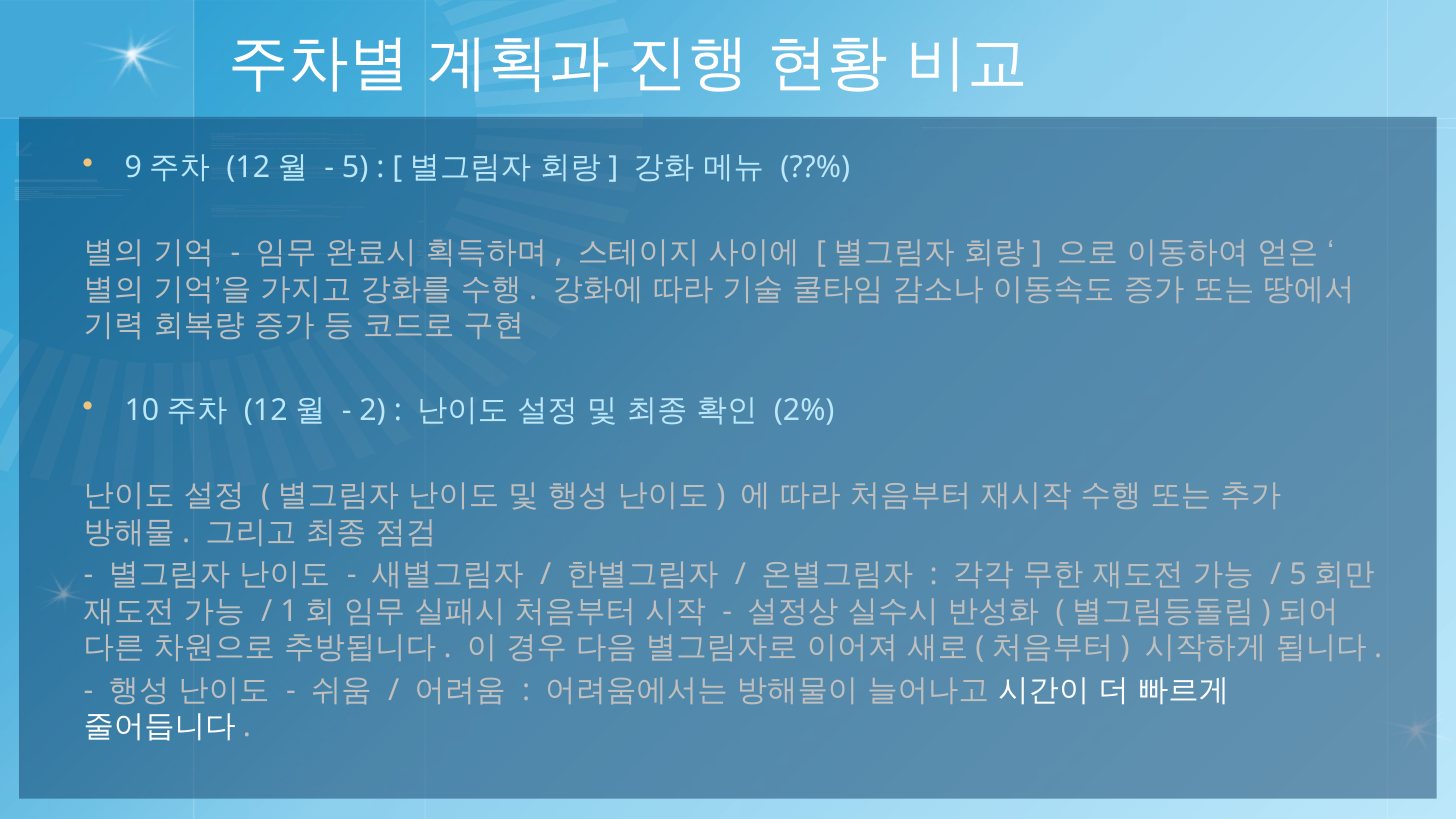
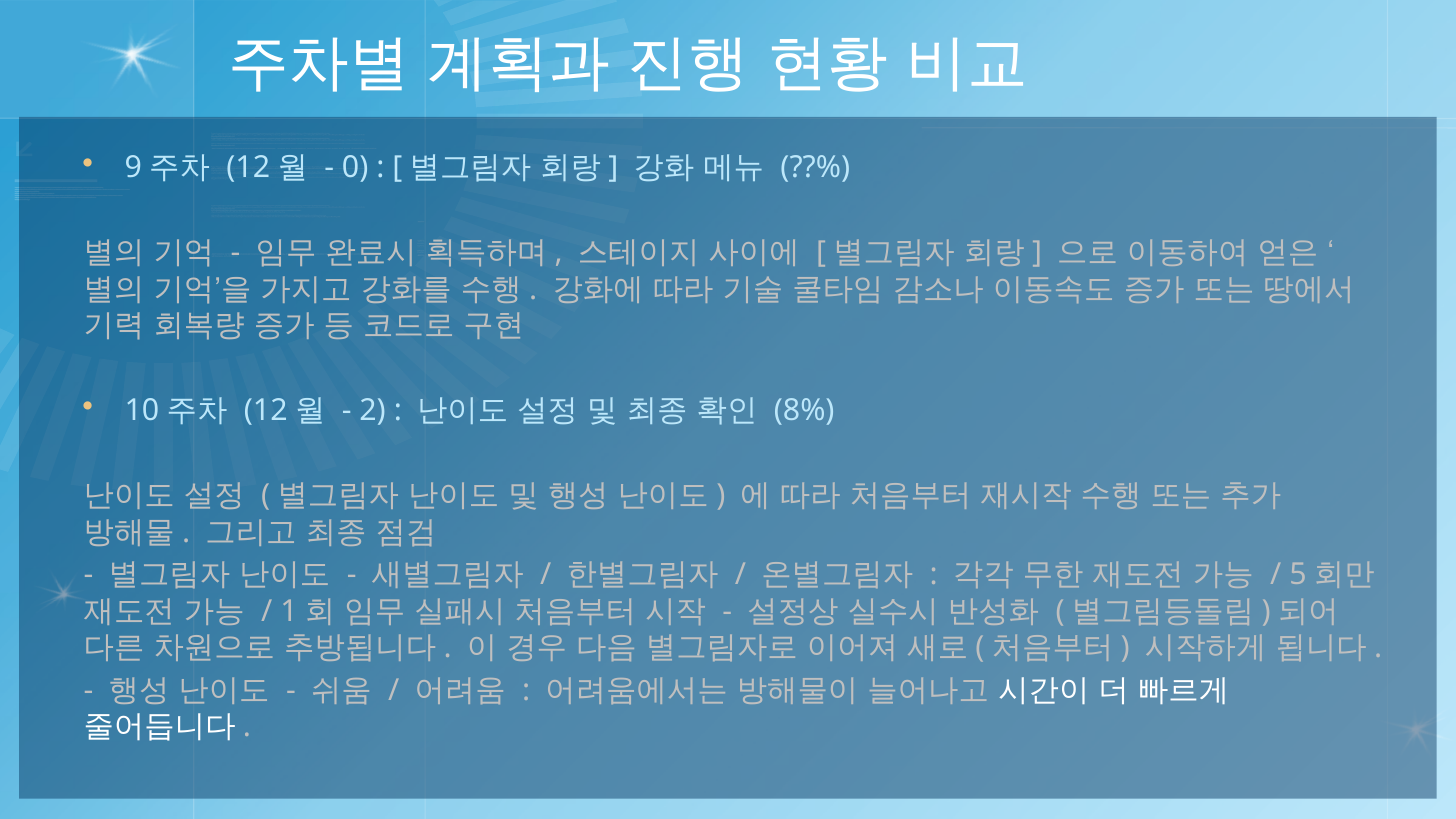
5: 5 -> 0 (355, 168)
2%: 2% -> 8% (804, 411)
